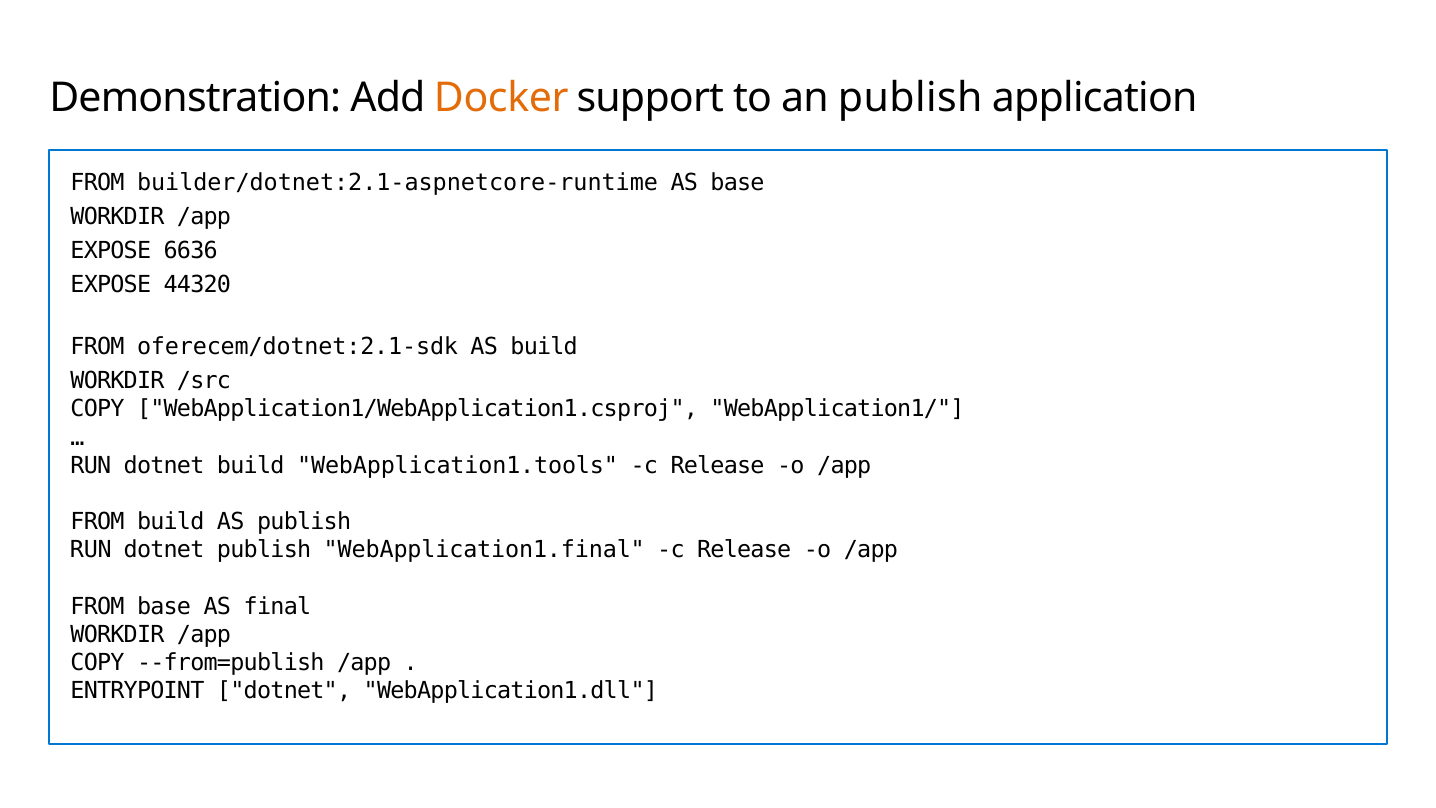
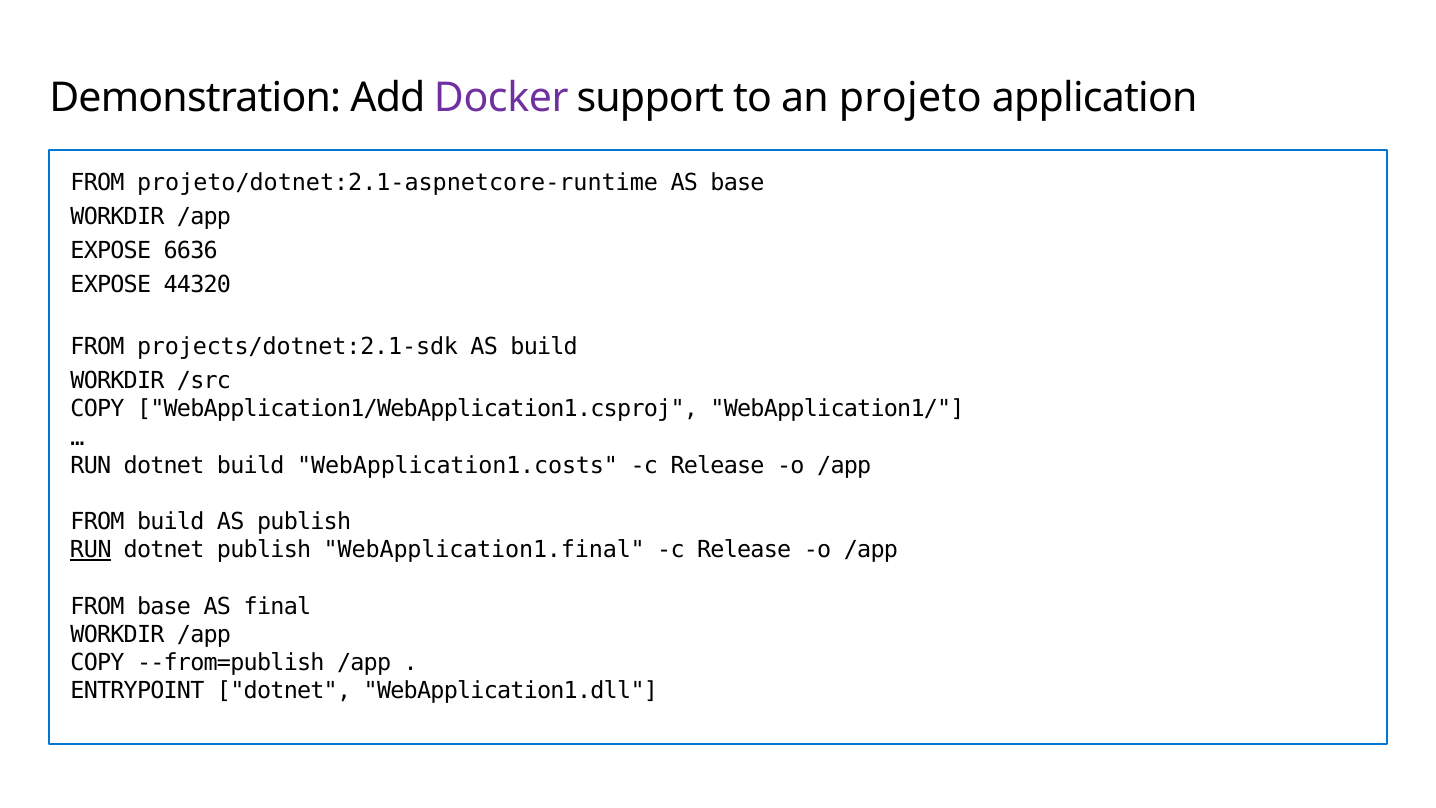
Docker colour: orange -> purple (501, 98)
an publish: publish -> projeto (910, 98)
builder/dotnet:2.1-aspnetcore-runtime: builder/dotnet:2.1-aspnetcore-runtime -> projeto/dotnet:2.1-aspnetcore-runtime (398, 183)
oferecem/dotnet:2.1-sdk: oferecem/dotnet:2.1-sdk -> projects/dotnet:2.1-sdk (298, 347)
WebApplication1.tools: WebApplication1.tools -> WebApplication1.costs (458, 465)
RUN underline: none -> present (91, 550)
